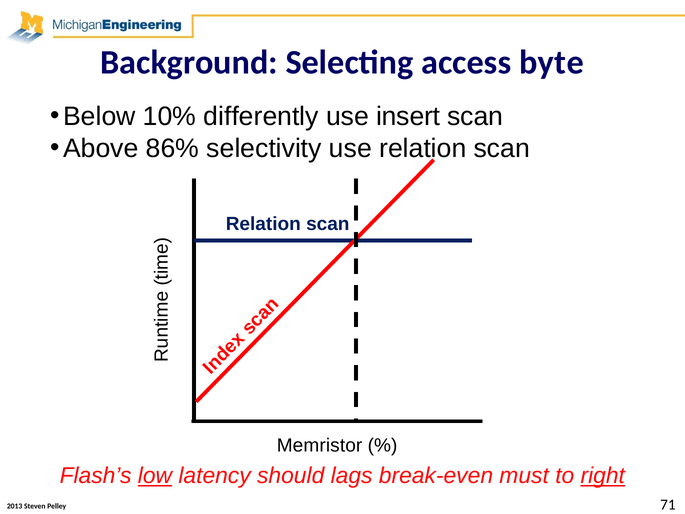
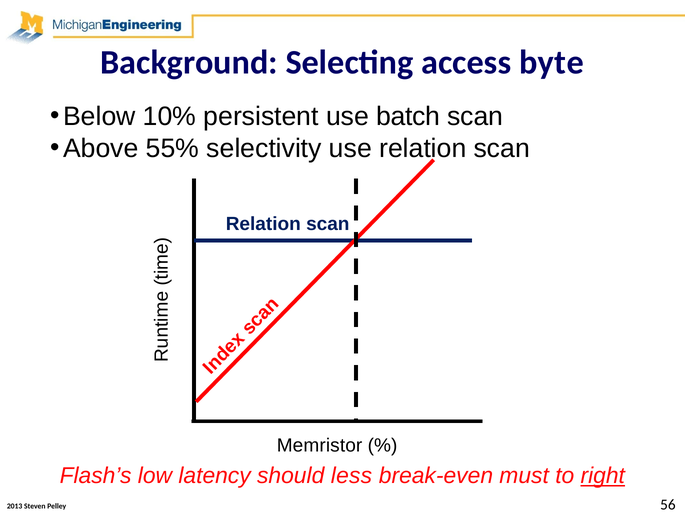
differently: differently -> persistent (261, 116)
insert: insert -> batch (408, 116)
86%: 86% -> 55% (173, 148)
low underline: present -> none (155, 476)
lags: lags -> less (351, 476)
71: 71 -> 56 (668, 504)
